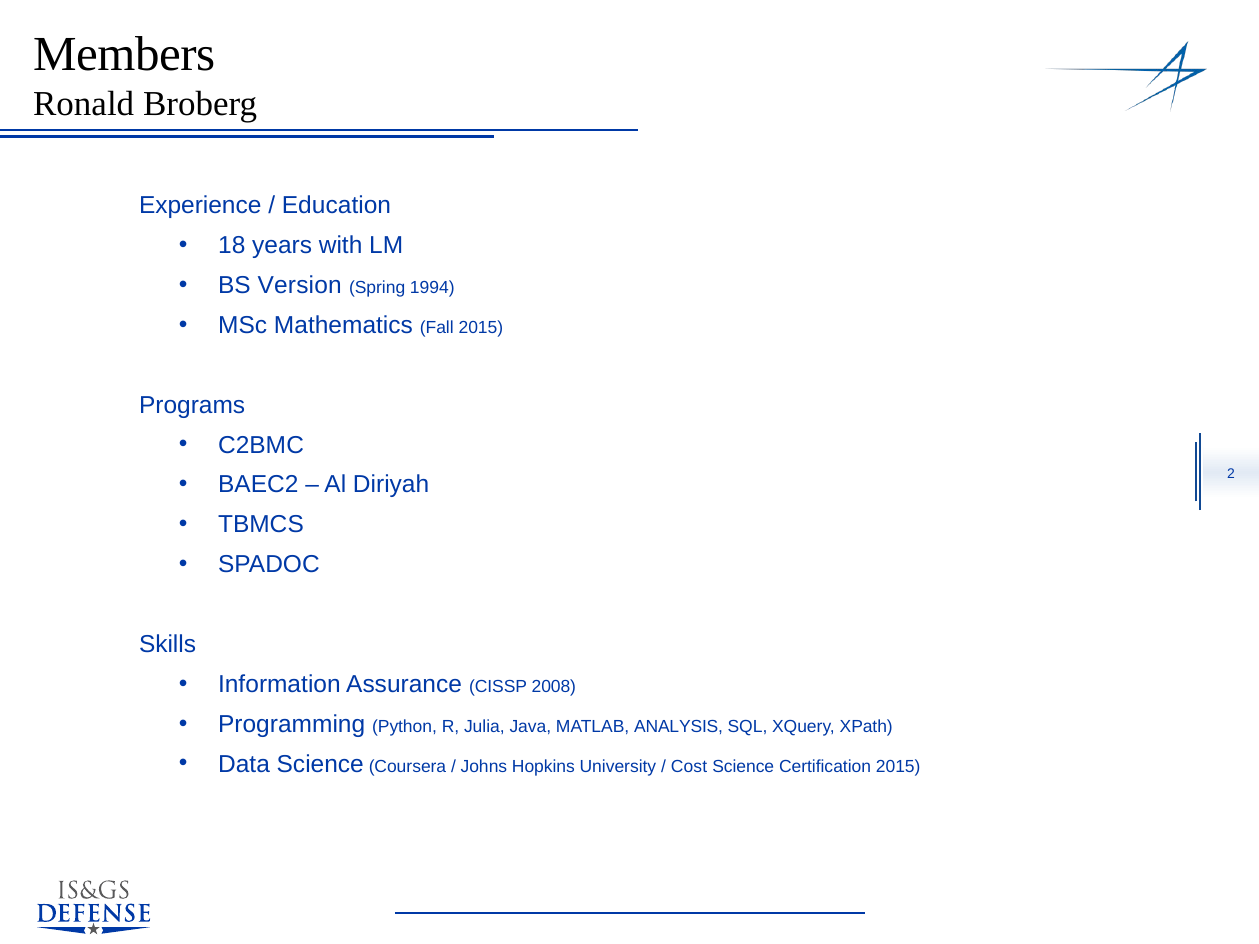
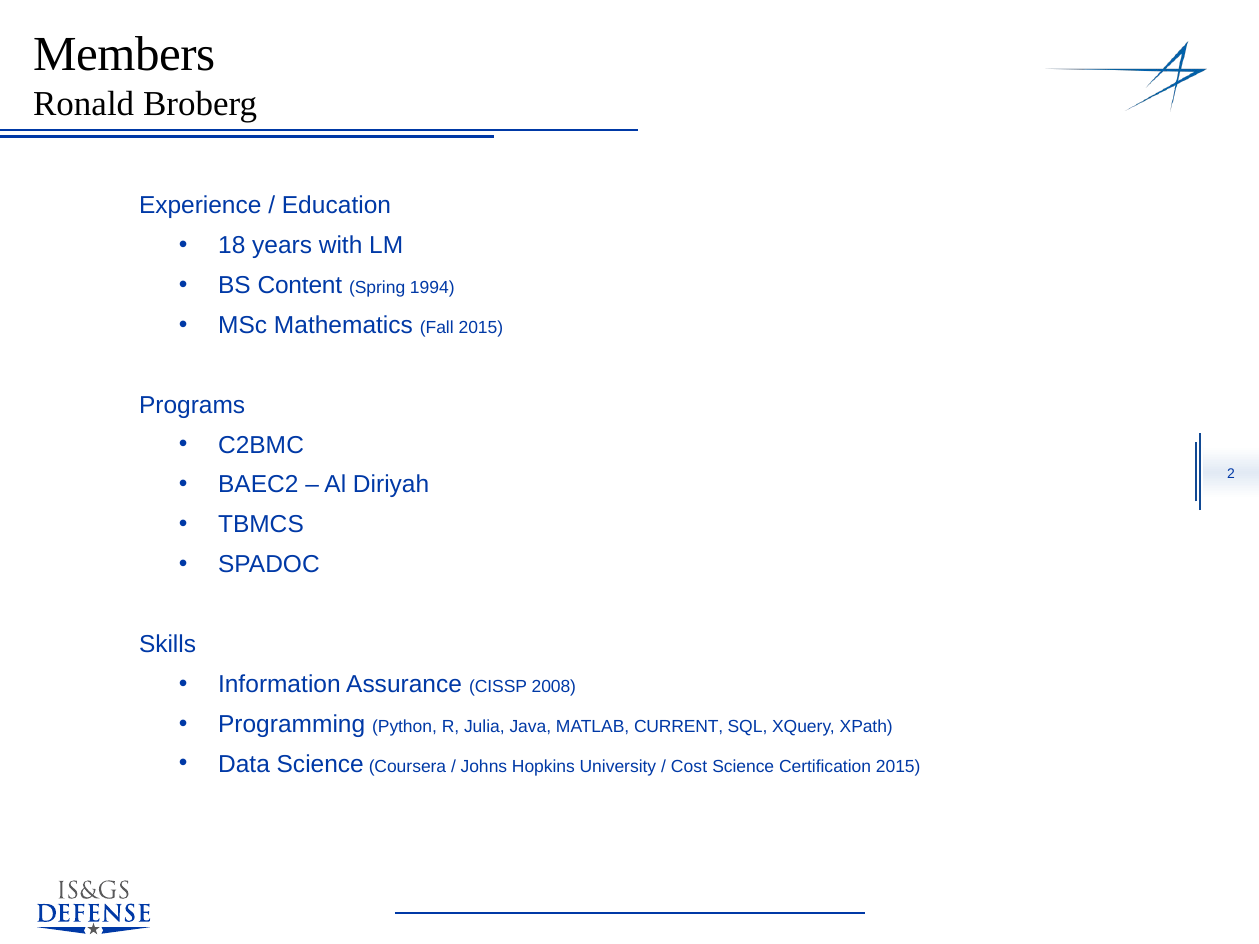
Version: Version -> Content (300, 286)
ANALYSIS: ANALYSIS -> CURRENT (679, 727)
